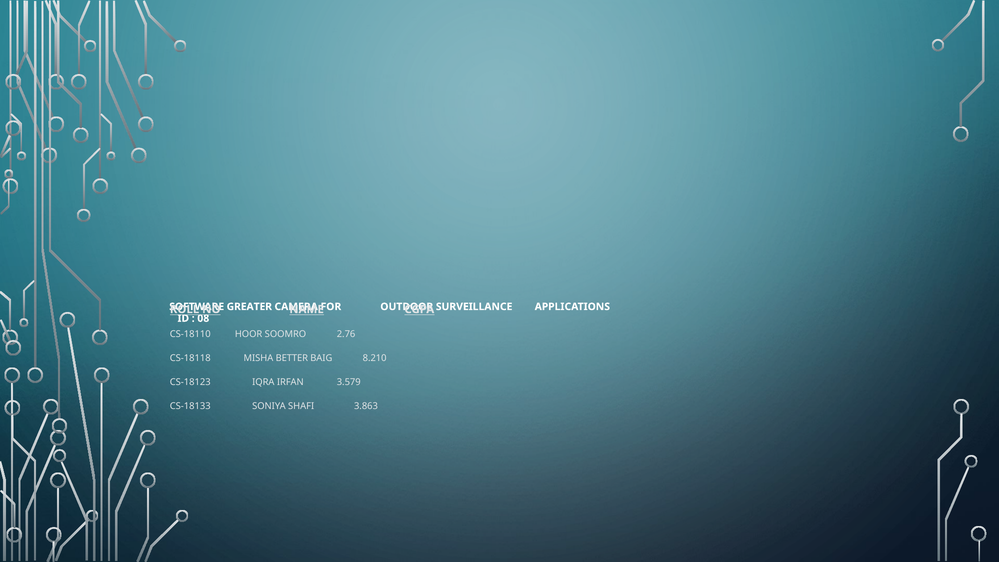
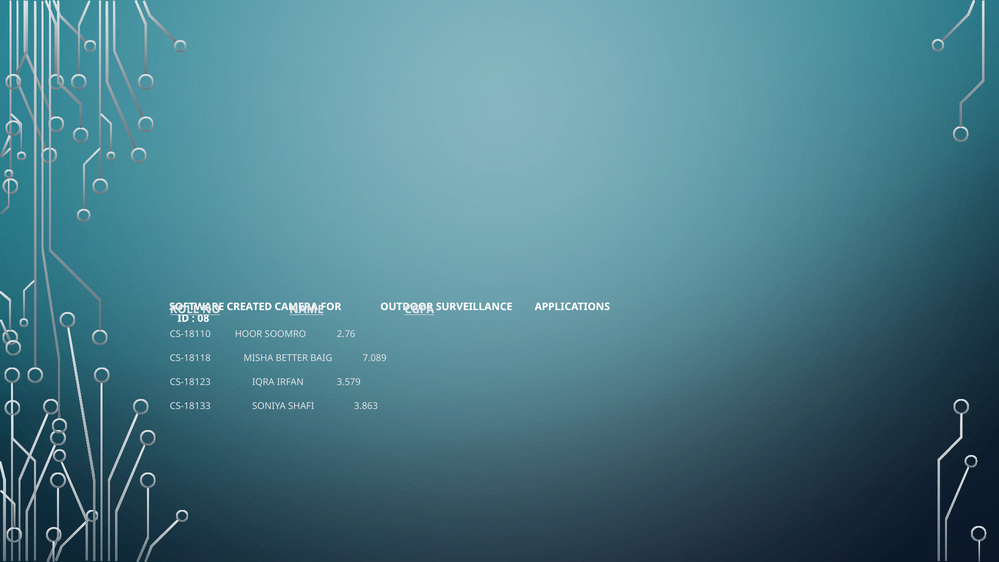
GREATER: GREATER -> CREATED (249, 307)
8.210: 8.210 -> 7.089 (375, 358)
